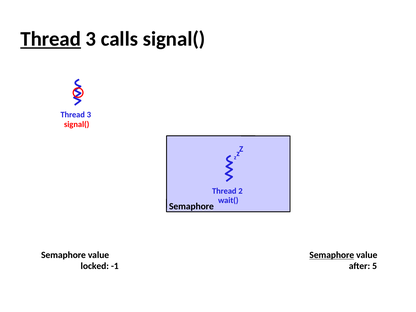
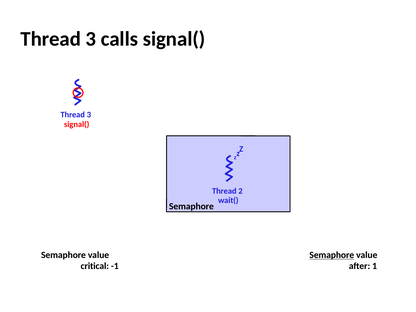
Thread underline: present -> none (51, 39)
locked: locked -> critical (95, 266)
5: 5 -> 1 (375, 266)
